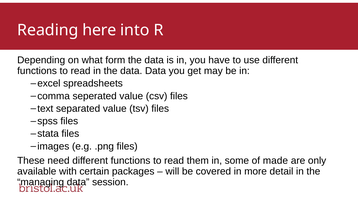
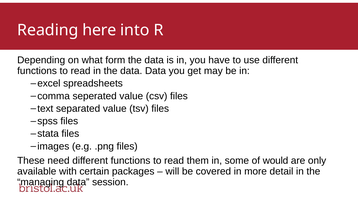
made: made -> would (276, 161)
